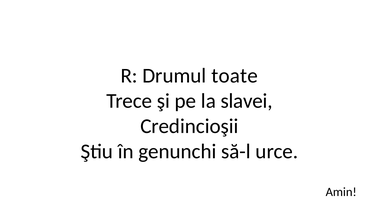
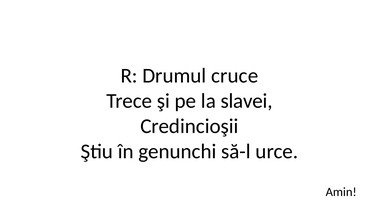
toate: toate -> cruce (235, 76)
